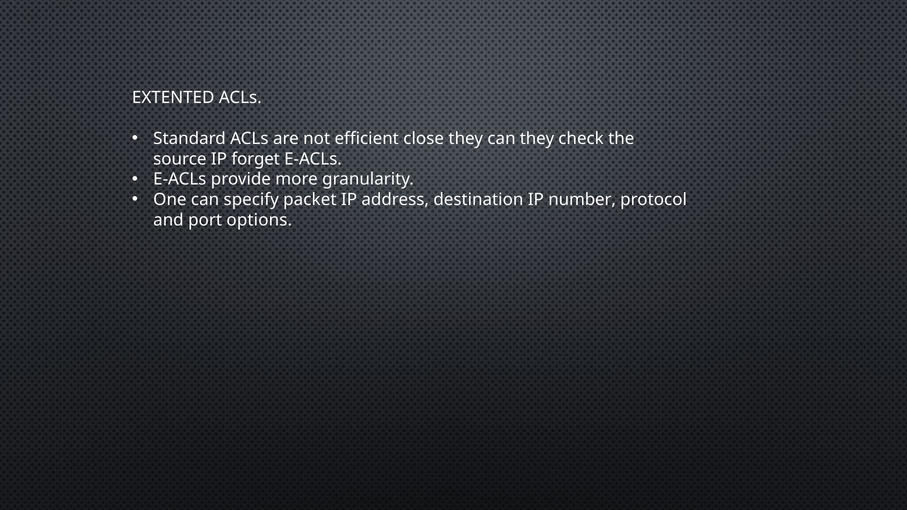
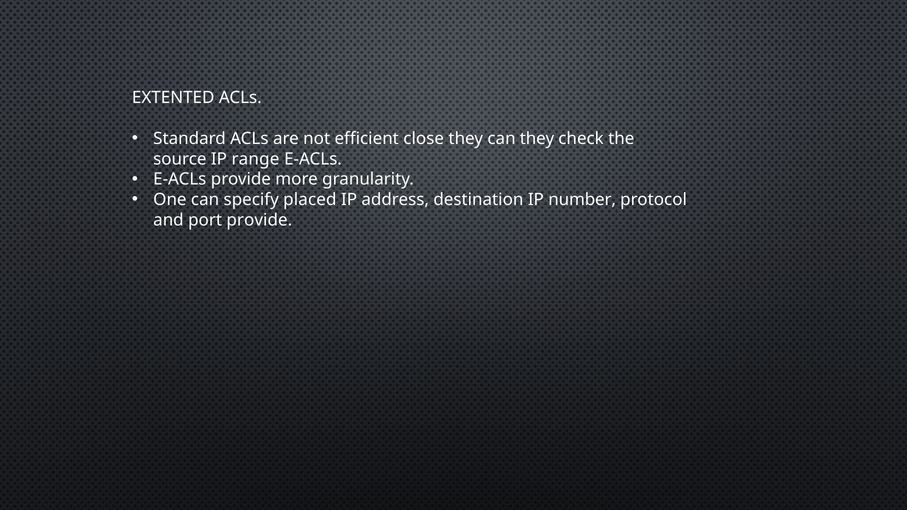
forget: forget -> range (255, 159)
packet: packet -> placed (310, 200)
port options: options -> provide (259, 220)
